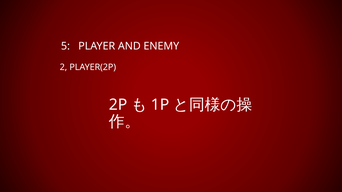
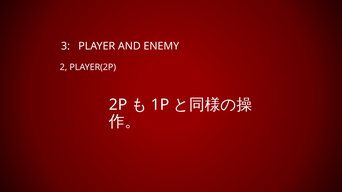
5: 5 -> 3 (65, 46)
